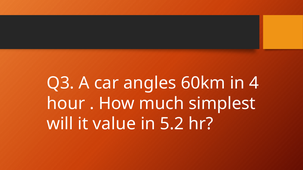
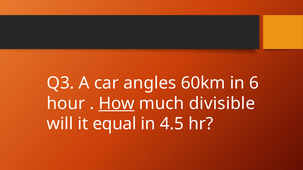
4: 4 -> 6 (254, 83)
How underline: none -> present (117, 104)
simplest: simplest -> divisible (222, 104)
value: value -> equal (114, 124)
5.2: 5.2 -> 4.5 (172, 124)
